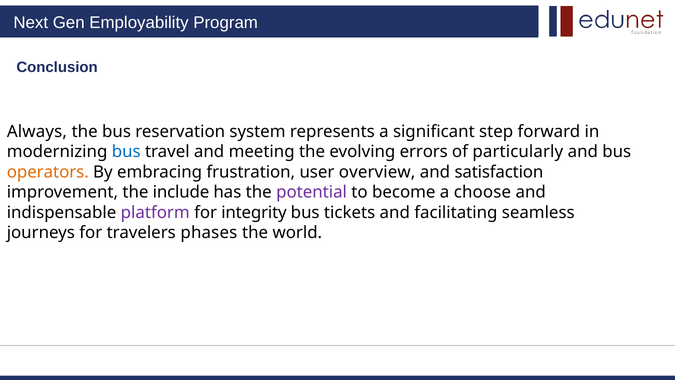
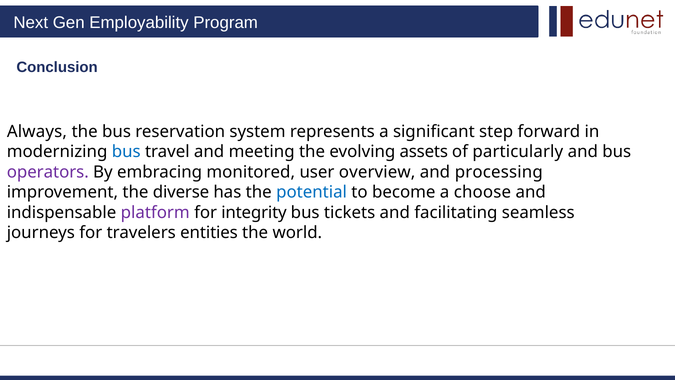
errors: errors -> assets (424, 152)
operators colour: orange -> purple (48, 172)
frustration: frustration -> monitored (251, 172)
satisfaction: satisfaction -> processing (499, 172)
include: include -> diverse (181, 192)
potential colour: purple -> blue (312, 192)
phases: phases -> entities (209, 233)
